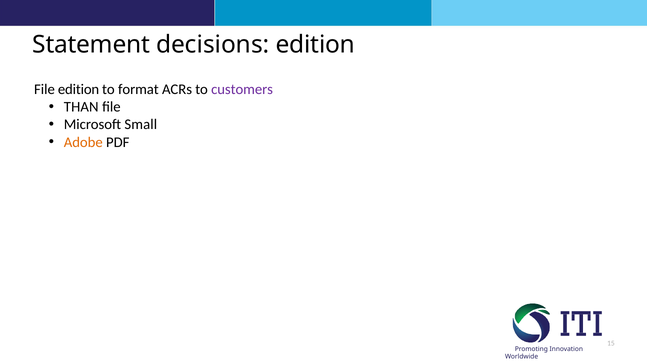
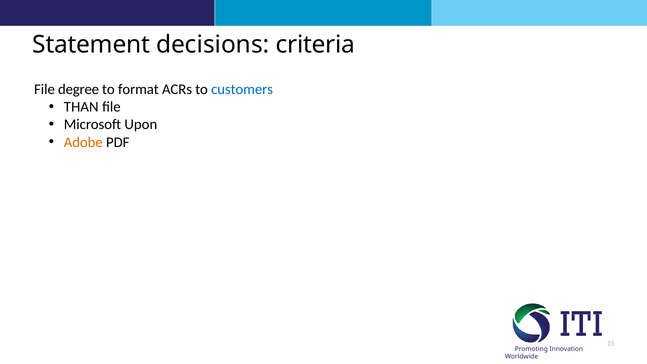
decisions edition: edition -> criteria (315, 45)
File edition: edition -> degree (79, 89)
customers colour: purple -> blue (242, 89)
Small: Small -> Upon (141, 125)
